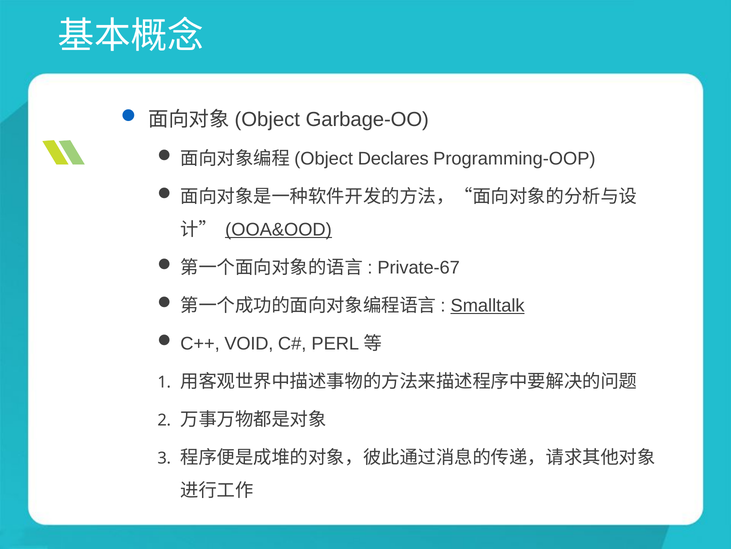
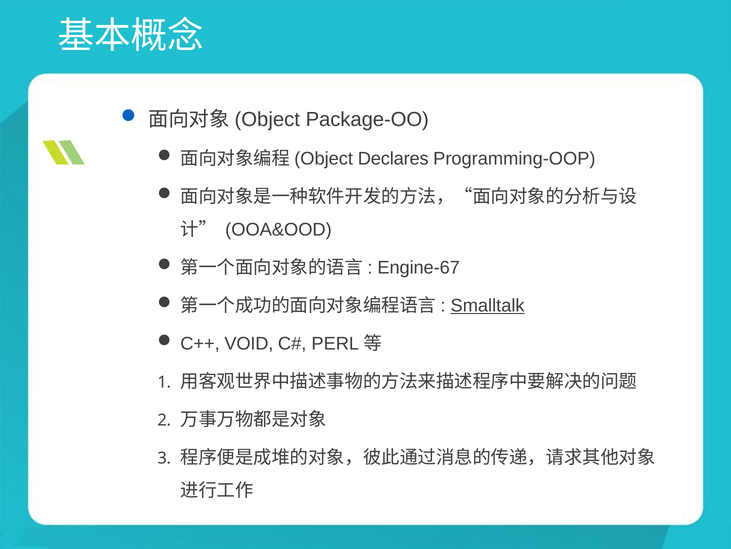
Garbage-OO: Garbage-OO -> Package-OO (367, 119)
OOA&OOD underline: present -> none (278, 229)
Private-67: Private-67 -> Engine-67 (419, 267)
